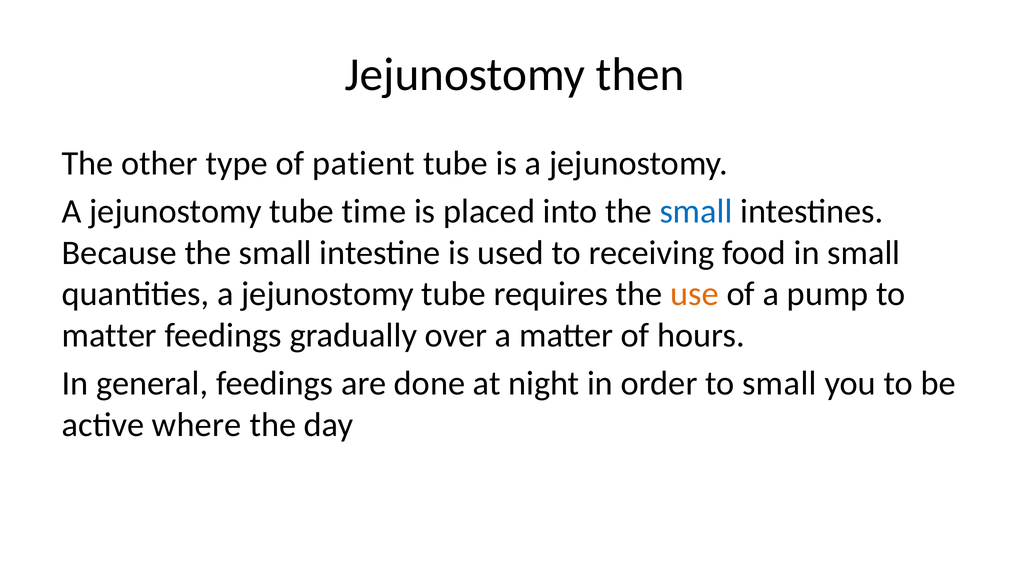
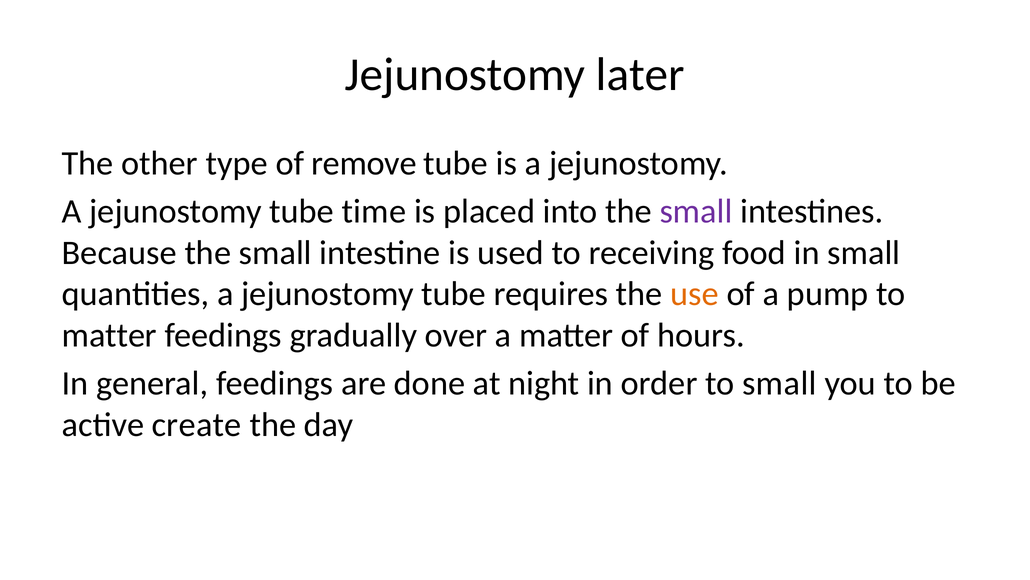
then: then -> later (640, 75)
patient: patient -> remove (364, 163)
small colour: blue -> purple (696, 211)
where: where -> create (197, 424)
